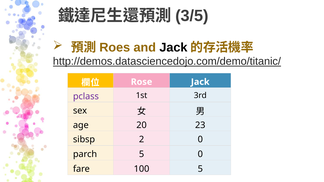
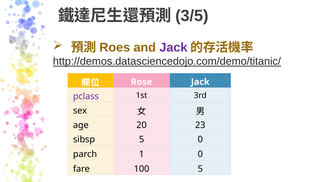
Jack colour: black -> purple (173, 48)
sibsp 2: 2 -> 5 (142, 140)
parch 5: 5 -> 1 (142, 154)
